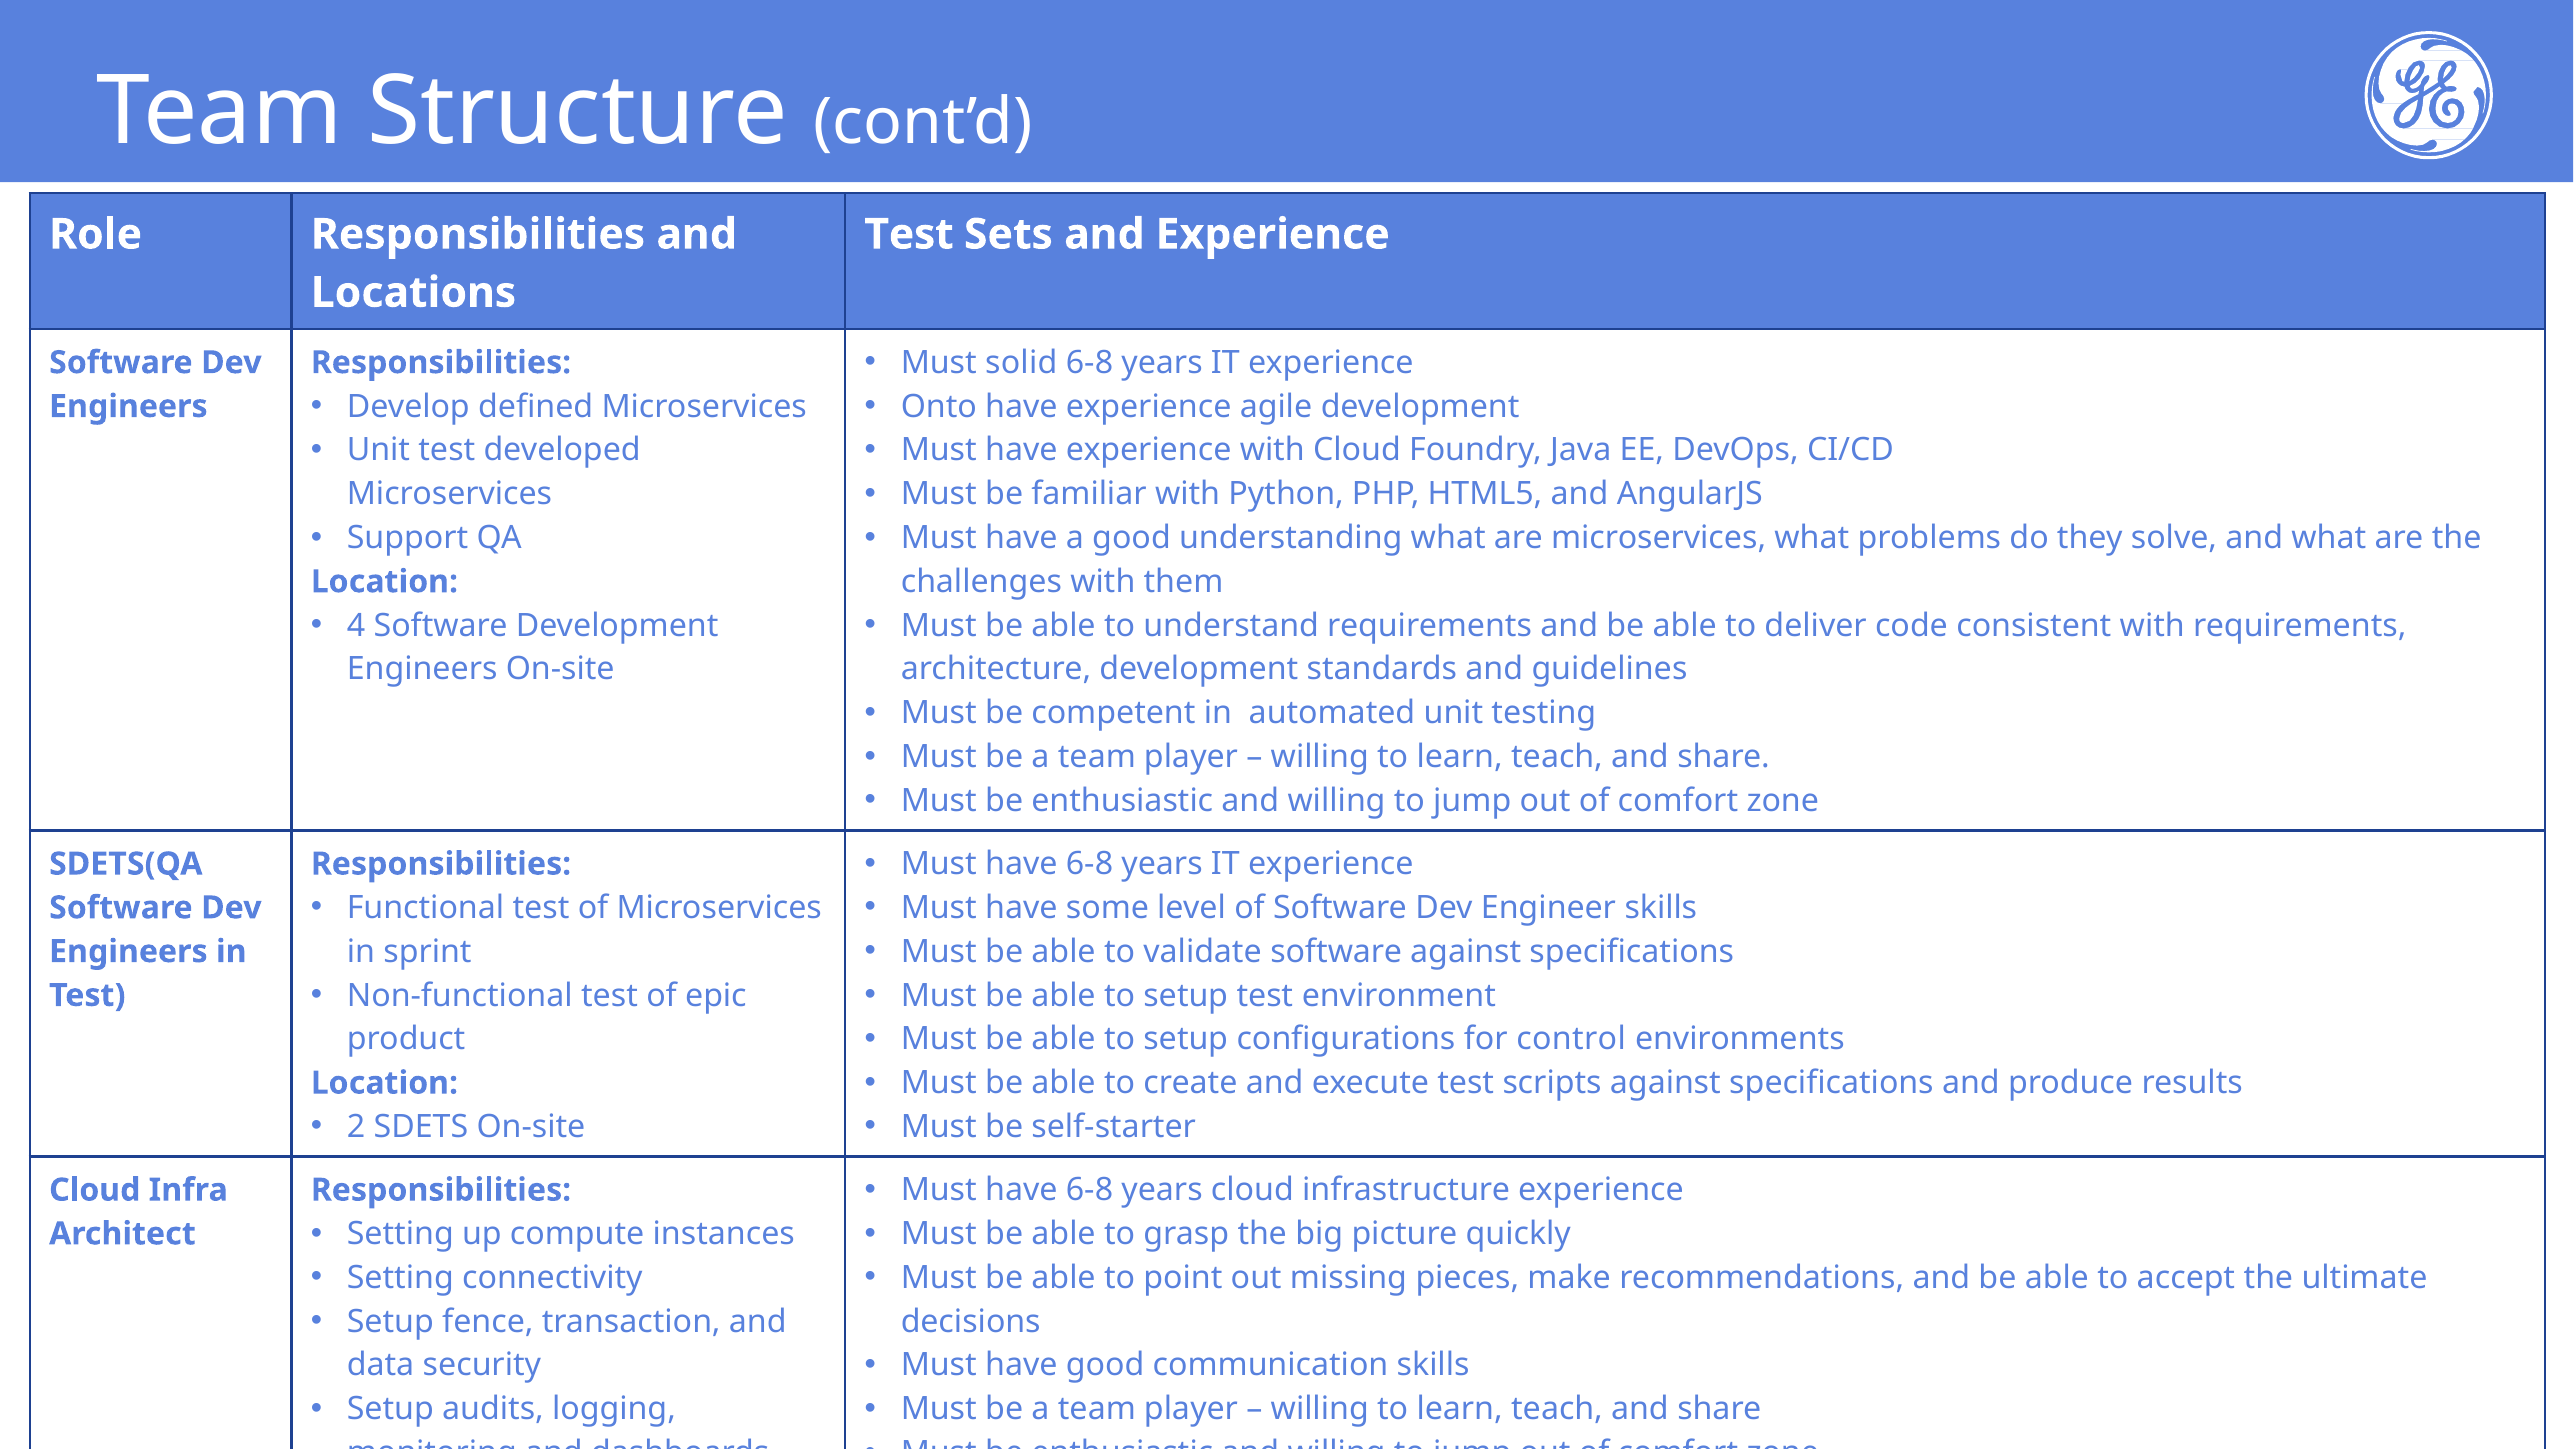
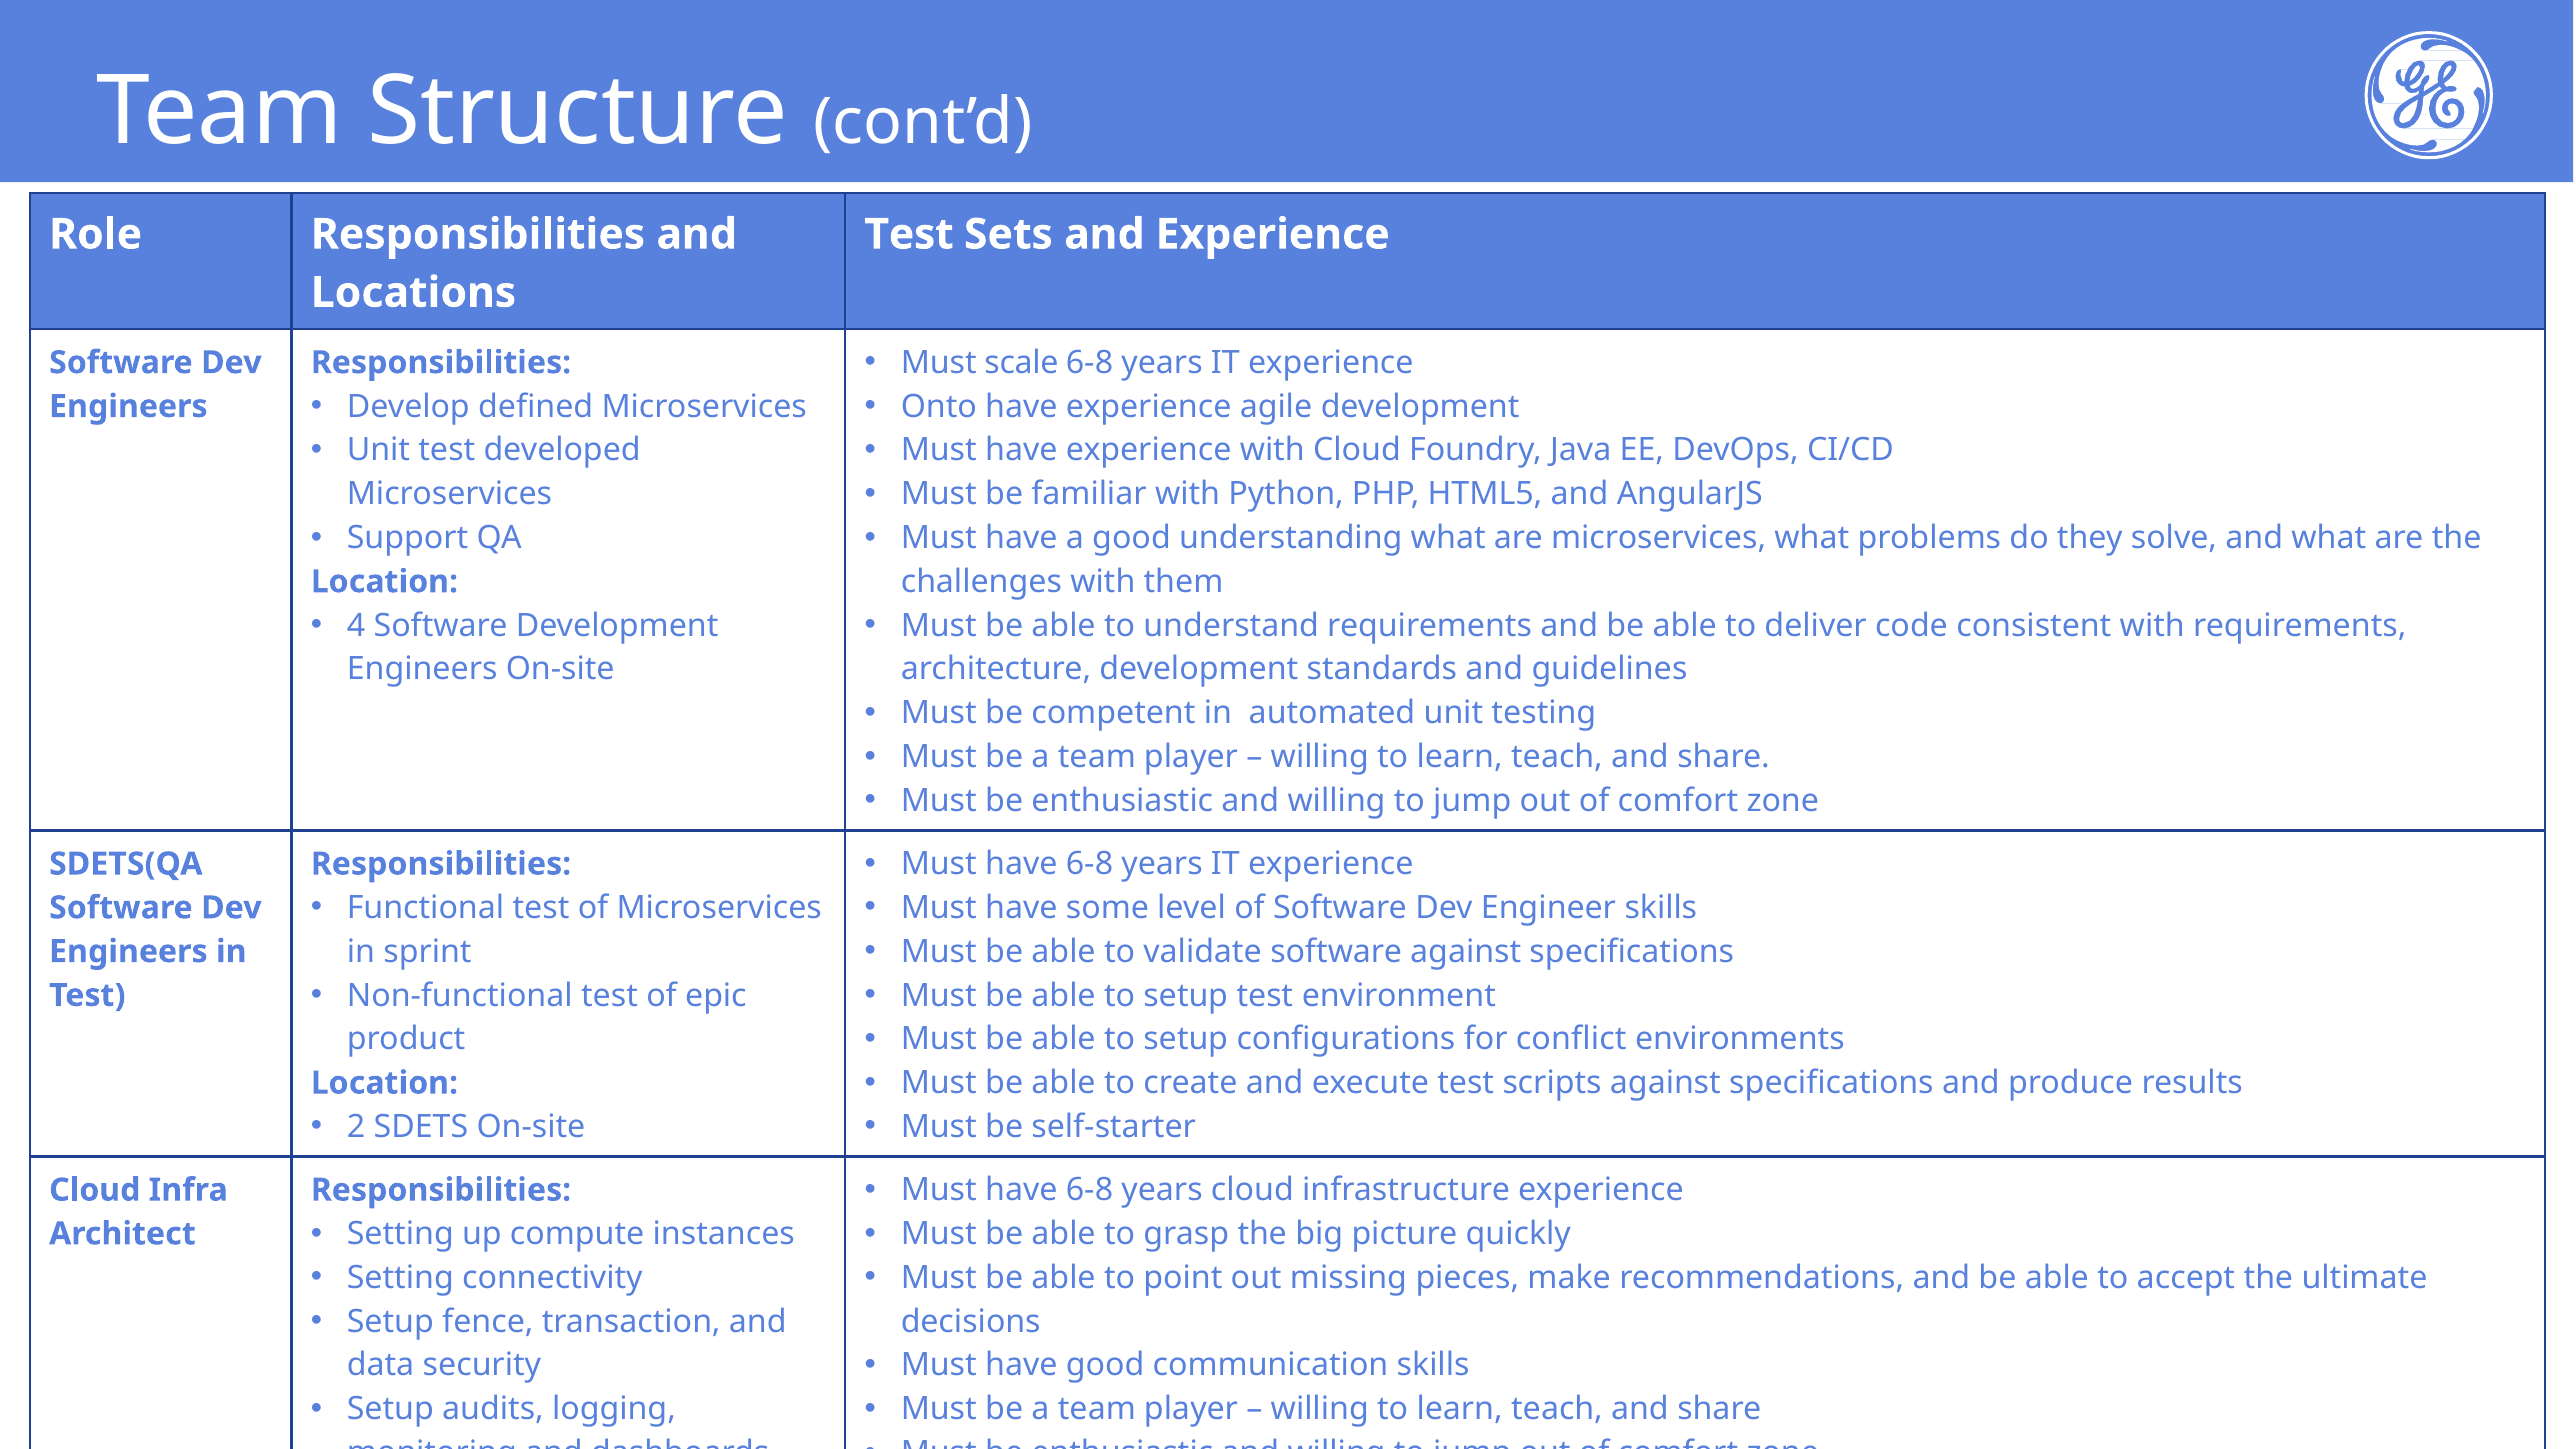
solid: solid -> scale (1022, 363)
control: control -> conflict (1571, 1039)
